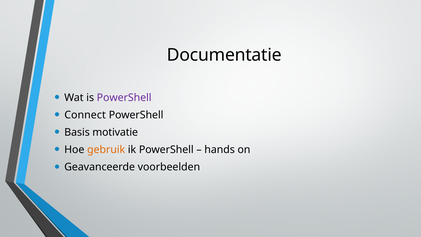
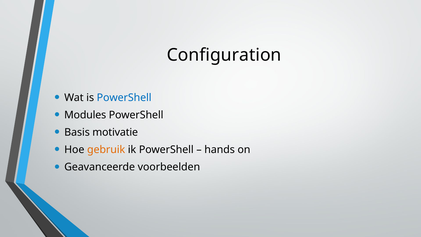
Documentatie: Documentatie -> Configuration (224, 55)
PowerShell colour: purple -> blue (124, 98)
Connect: Connect -> Modules (85, 115)
